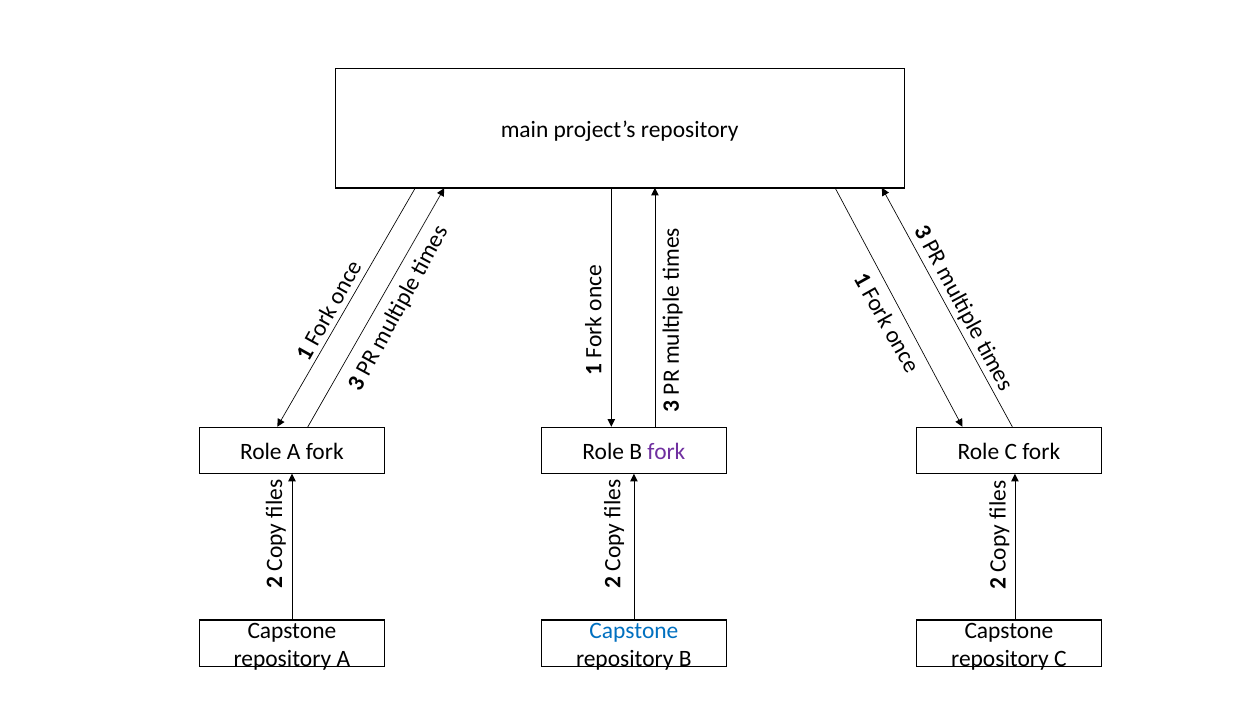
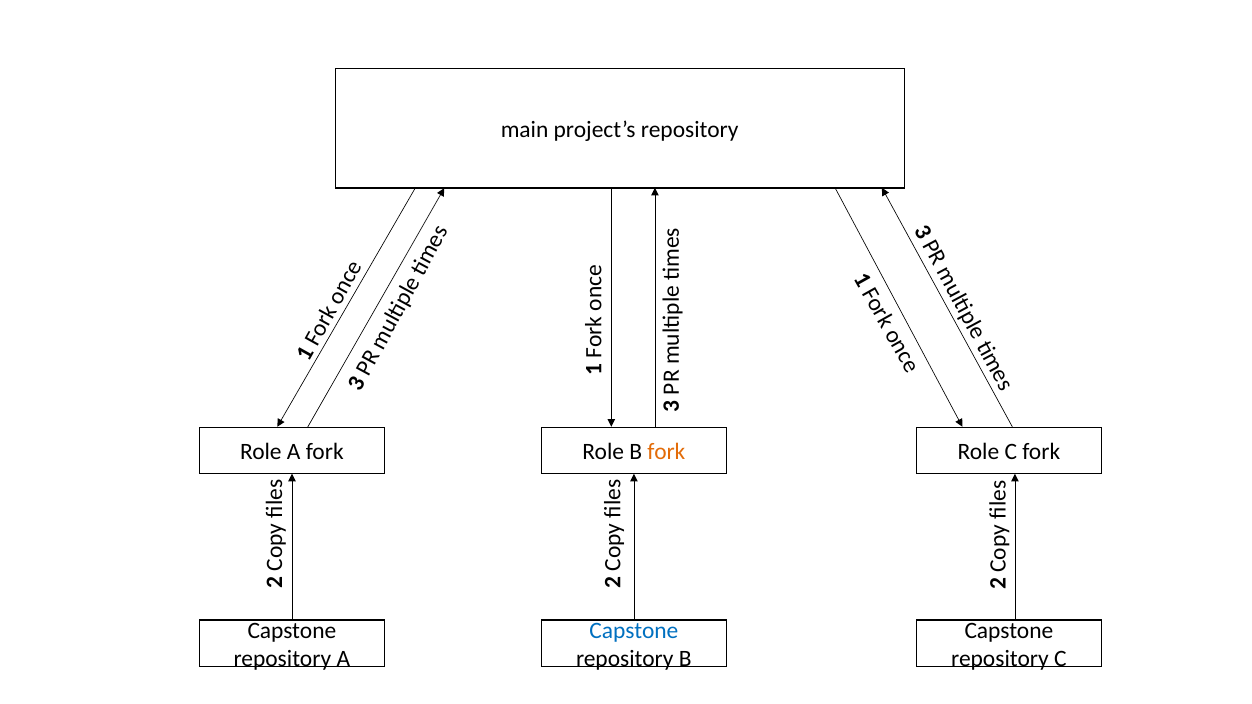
fork colour: purple -> orange (666, 452)
